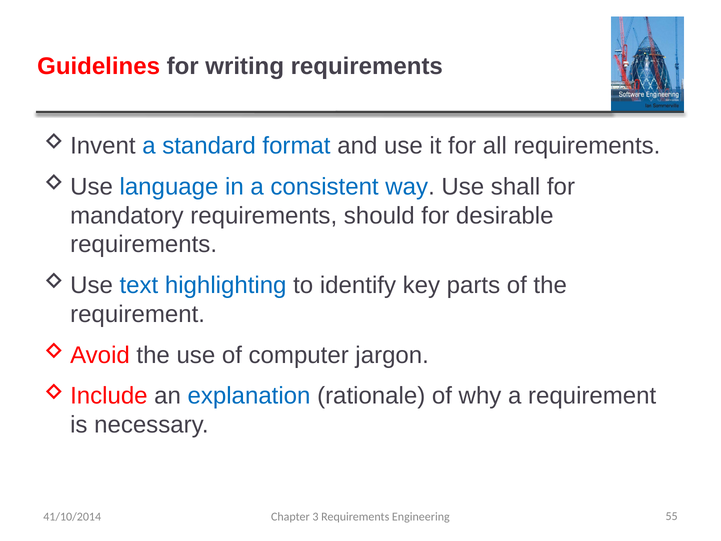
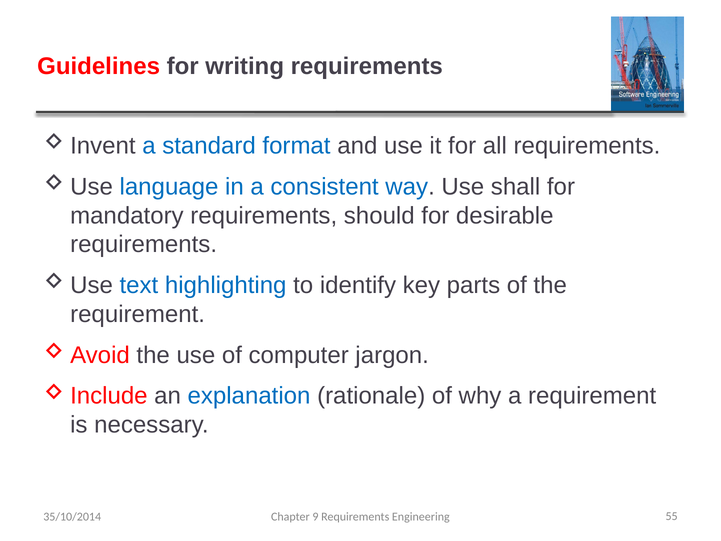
41/10/2014: 41/10/2014 -> 35/10/2014 (72, 516)
3: 3 -> 9 (315, 516)
